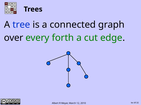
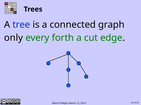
over: over -> only (14, 38)
